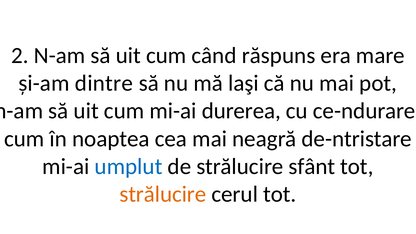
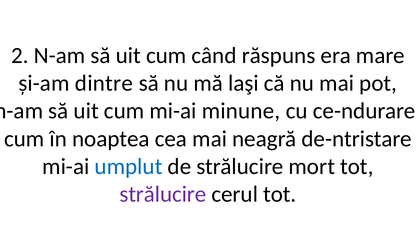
durerea: durerea -> minune (241, 111)
sfânt: sfânt -> mort (312, 166)
strălucire colour: orange -> purple (163, 194)
